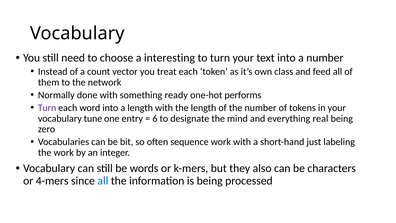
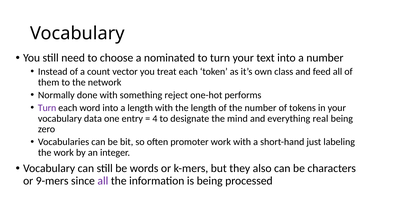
interesting: interesting -> nominated (169, 58)
ready: ready -> reject (176, 95)
tune: tune -> data (93, 118)
6: 6 -> 4 (155, 118)
sequence: sequence -> promoter (189, 142)
4-mers: 4-mers -> 9-mers (52, 181)
all colour: blue -> purple (103, 181)
